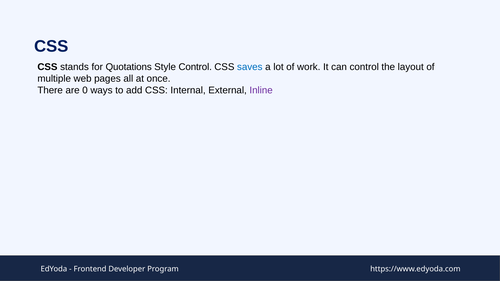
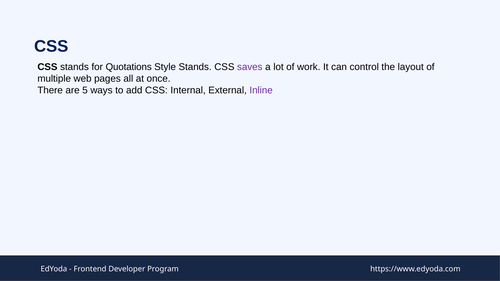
Style Control: Control -> Stands (195, 67)
saves colour: blue -> purple (250, 67)
0: 0 -> 5 (85, 90)
